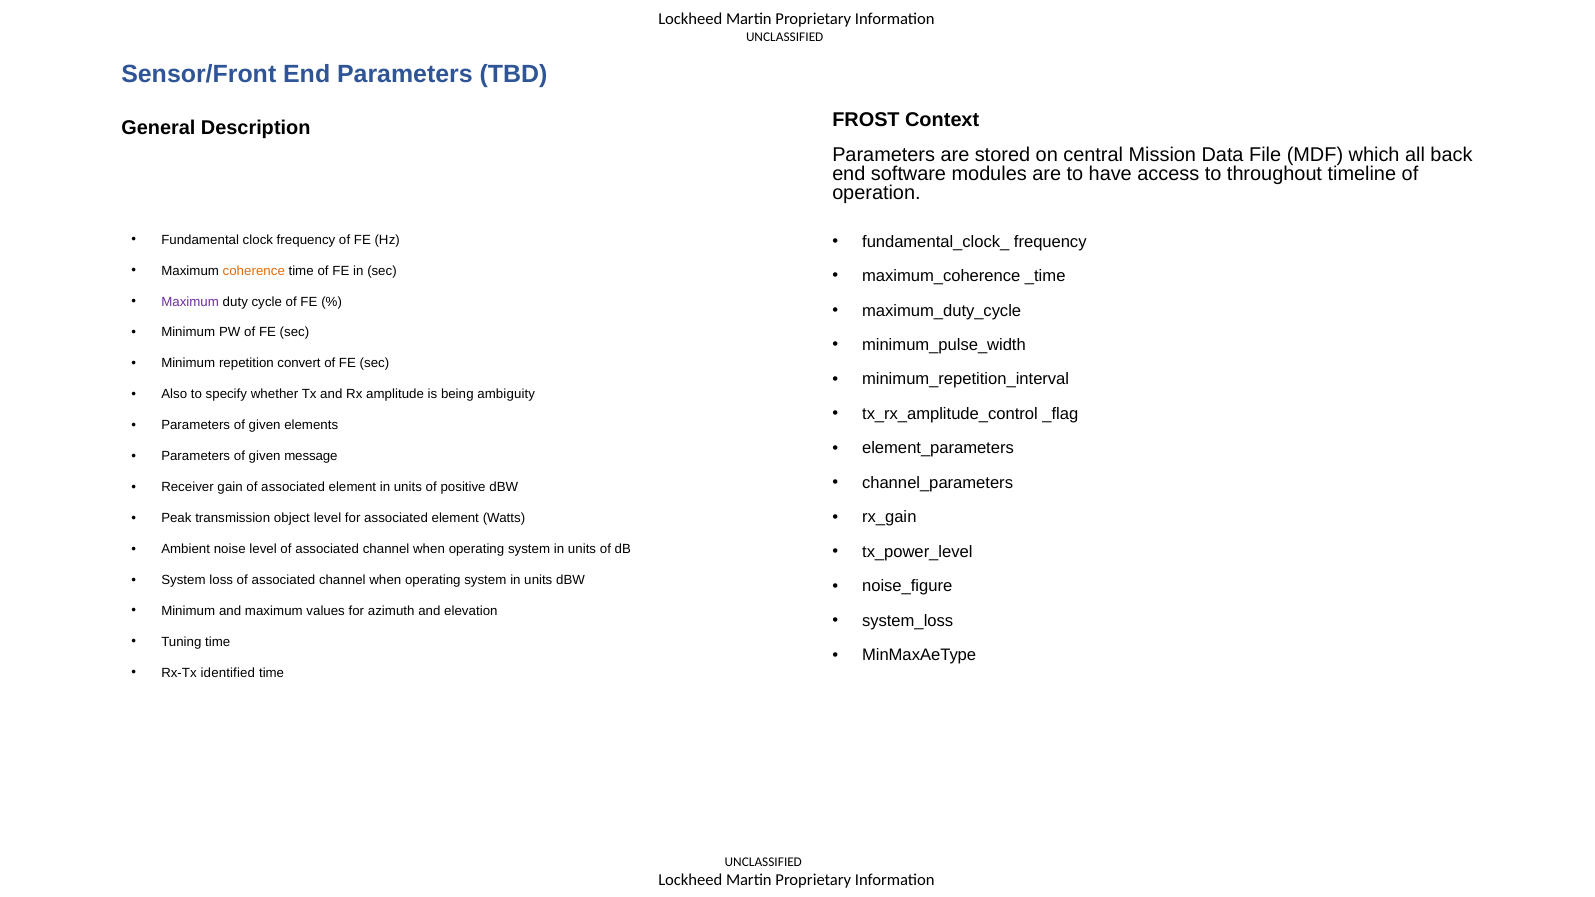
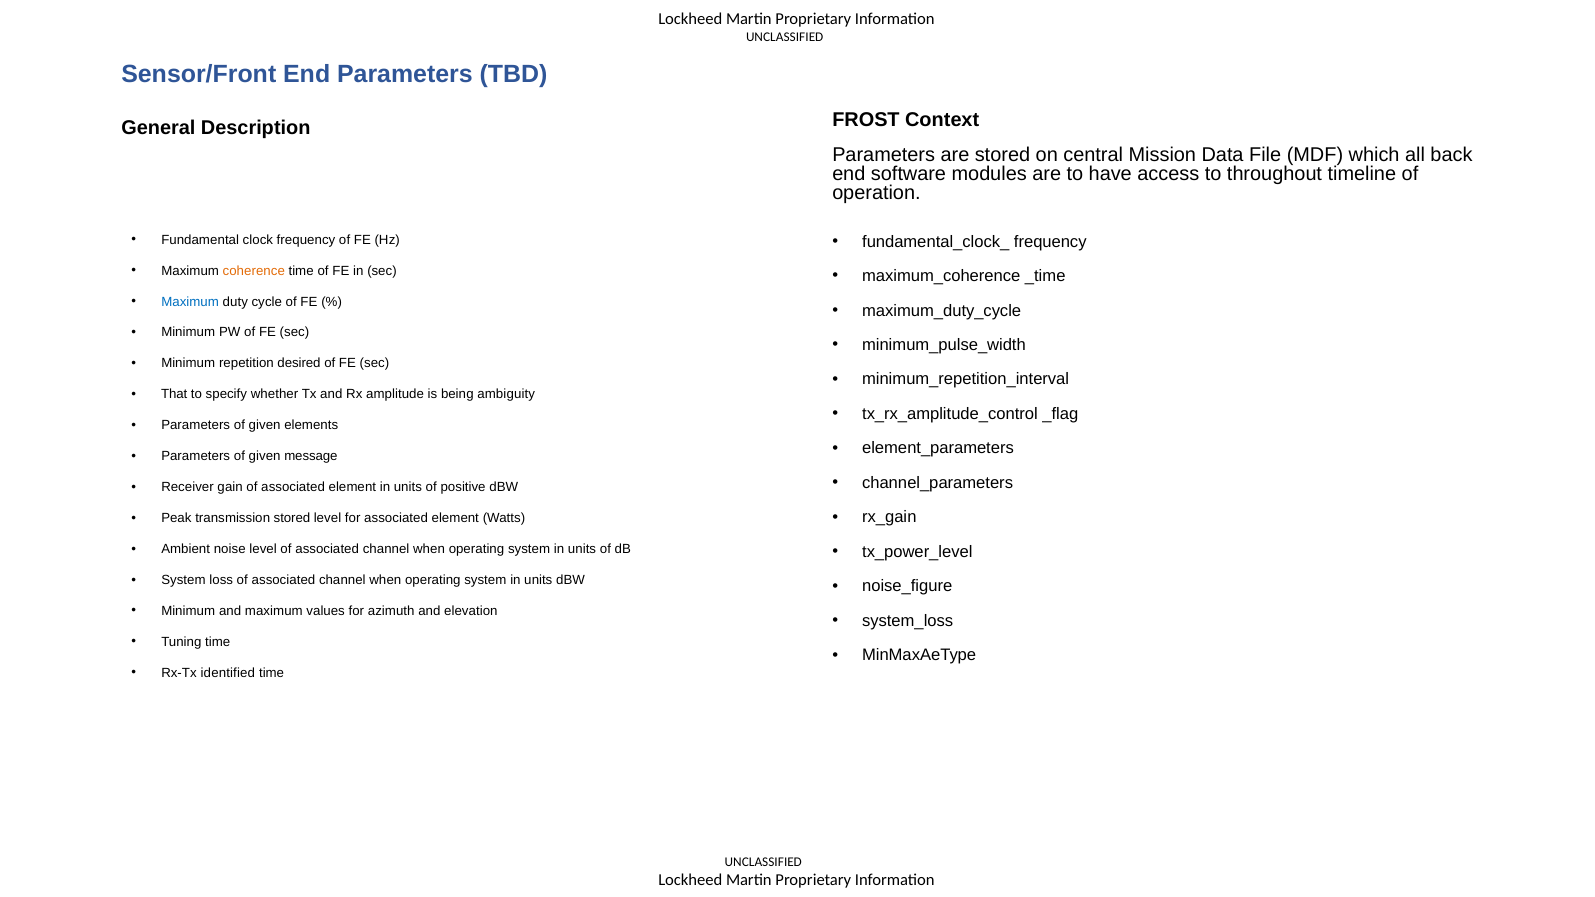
Maximum colour: purple -> blue (190, 302)
convert: convert -> desired (299, 364)
Also: Also -> That (174, 395)
transmission object: object -> stored (292, 518)
